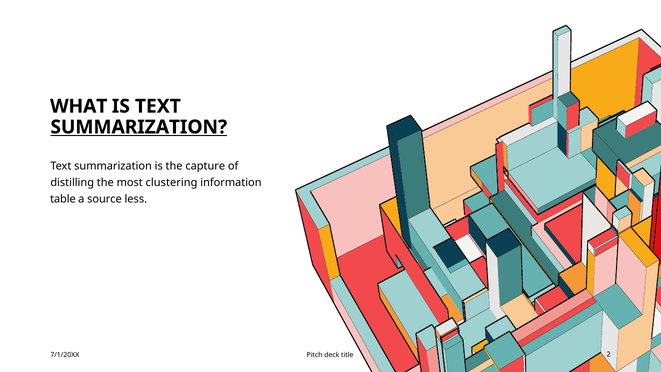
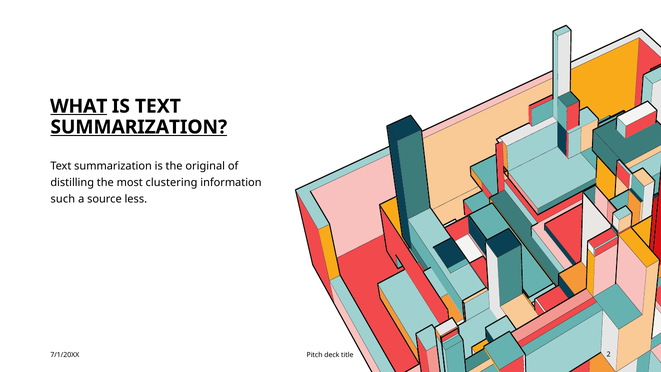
WHAT underline: none -> present (79, 106)
capture: capture -> original (205, 166)
table: table -> such (63, 199)
